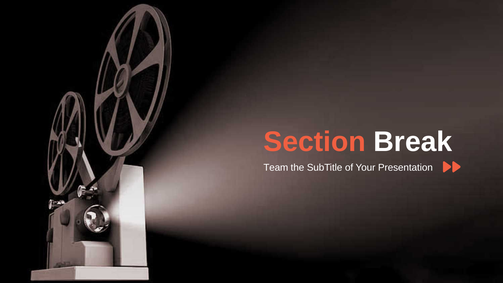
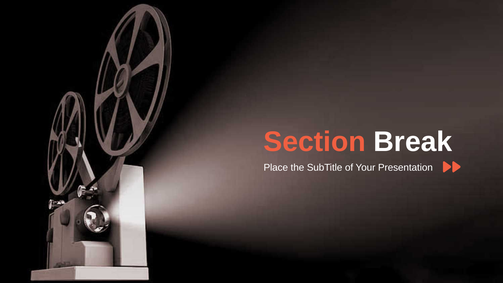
Team: Team -> Place (276, 167)
